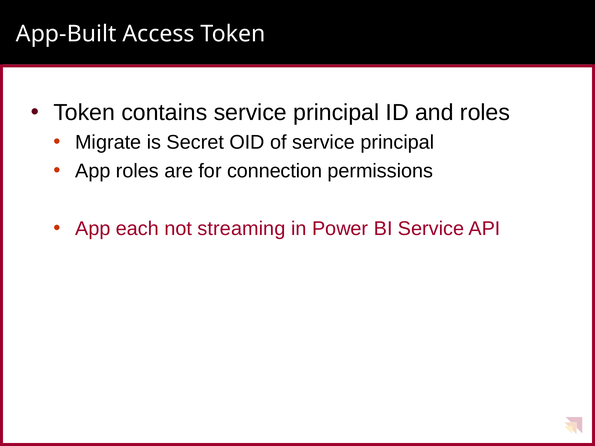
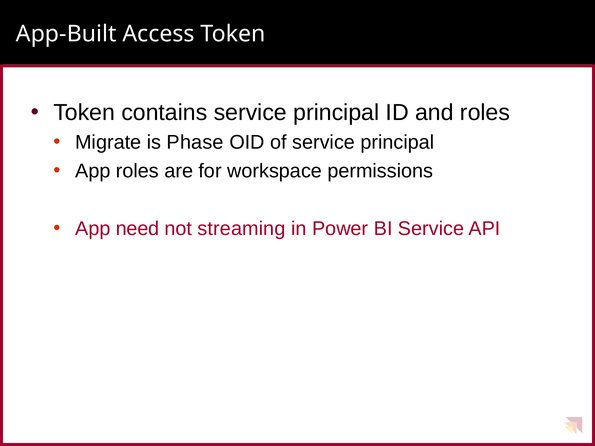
Secret: Secret -> Phase (195, 142)
connection: connection -> workspace (275, 171)
each: each -> need (137, 229)
